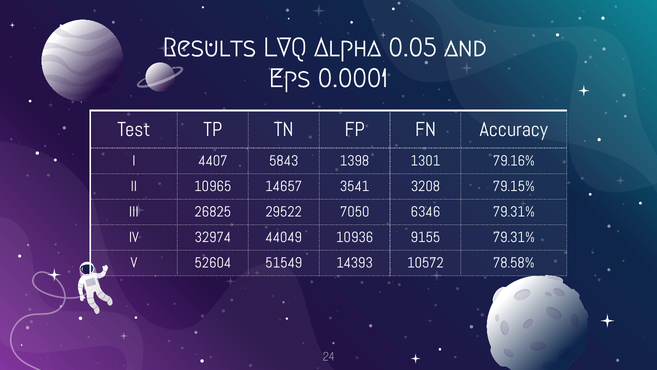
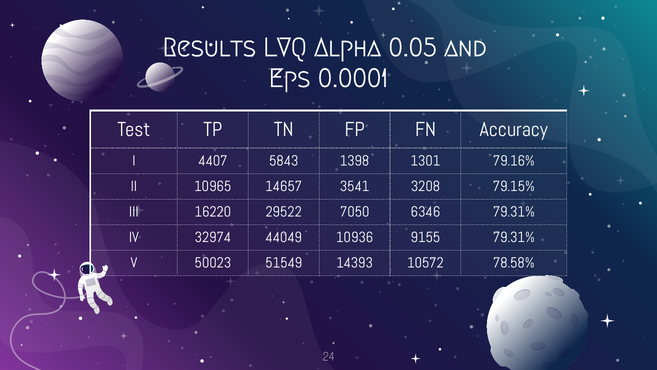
26825: 26825 -> 16220 (213, 212)
52604: 52604 -> 50023 (213, 263)
